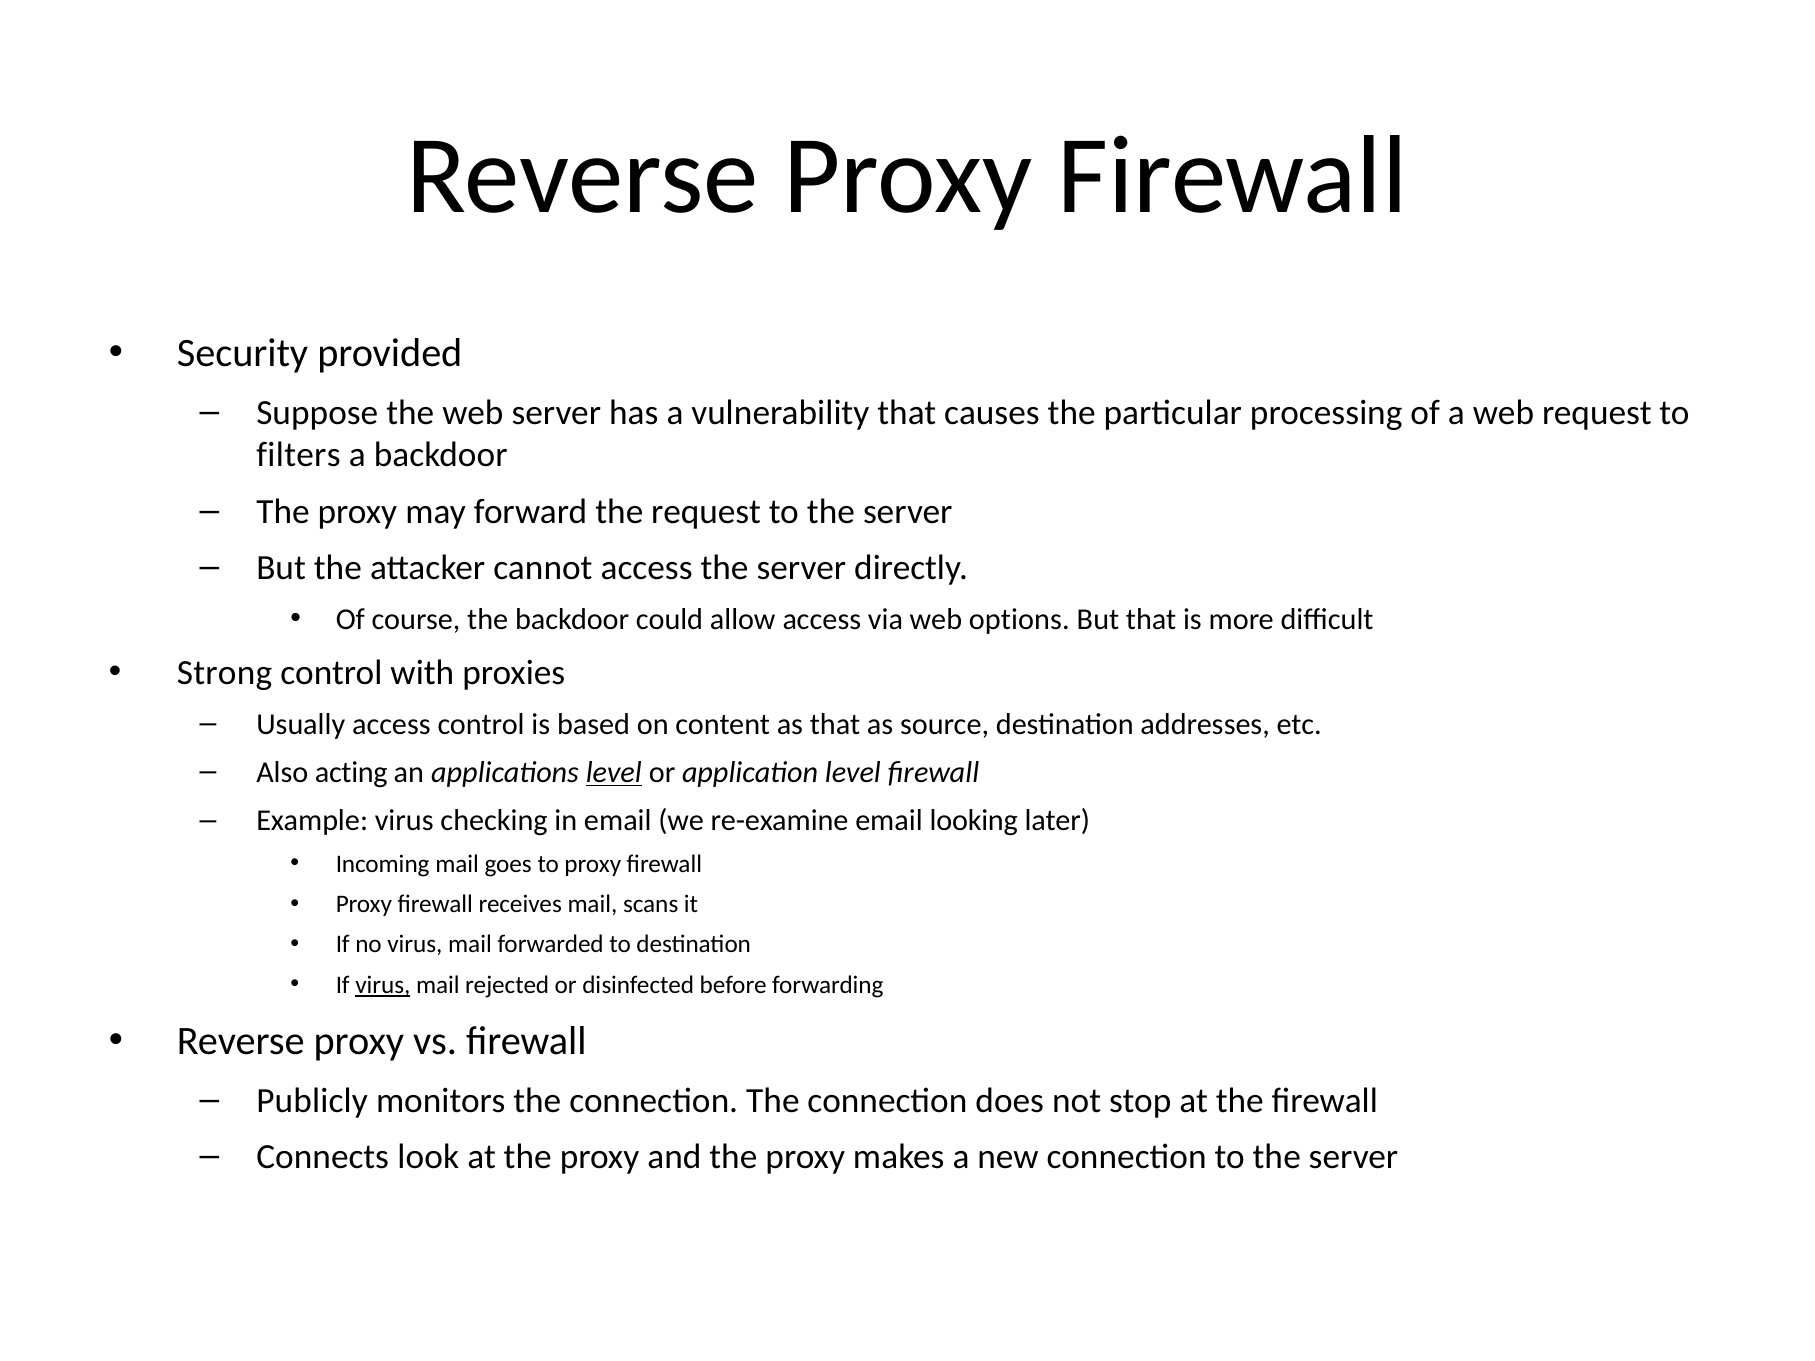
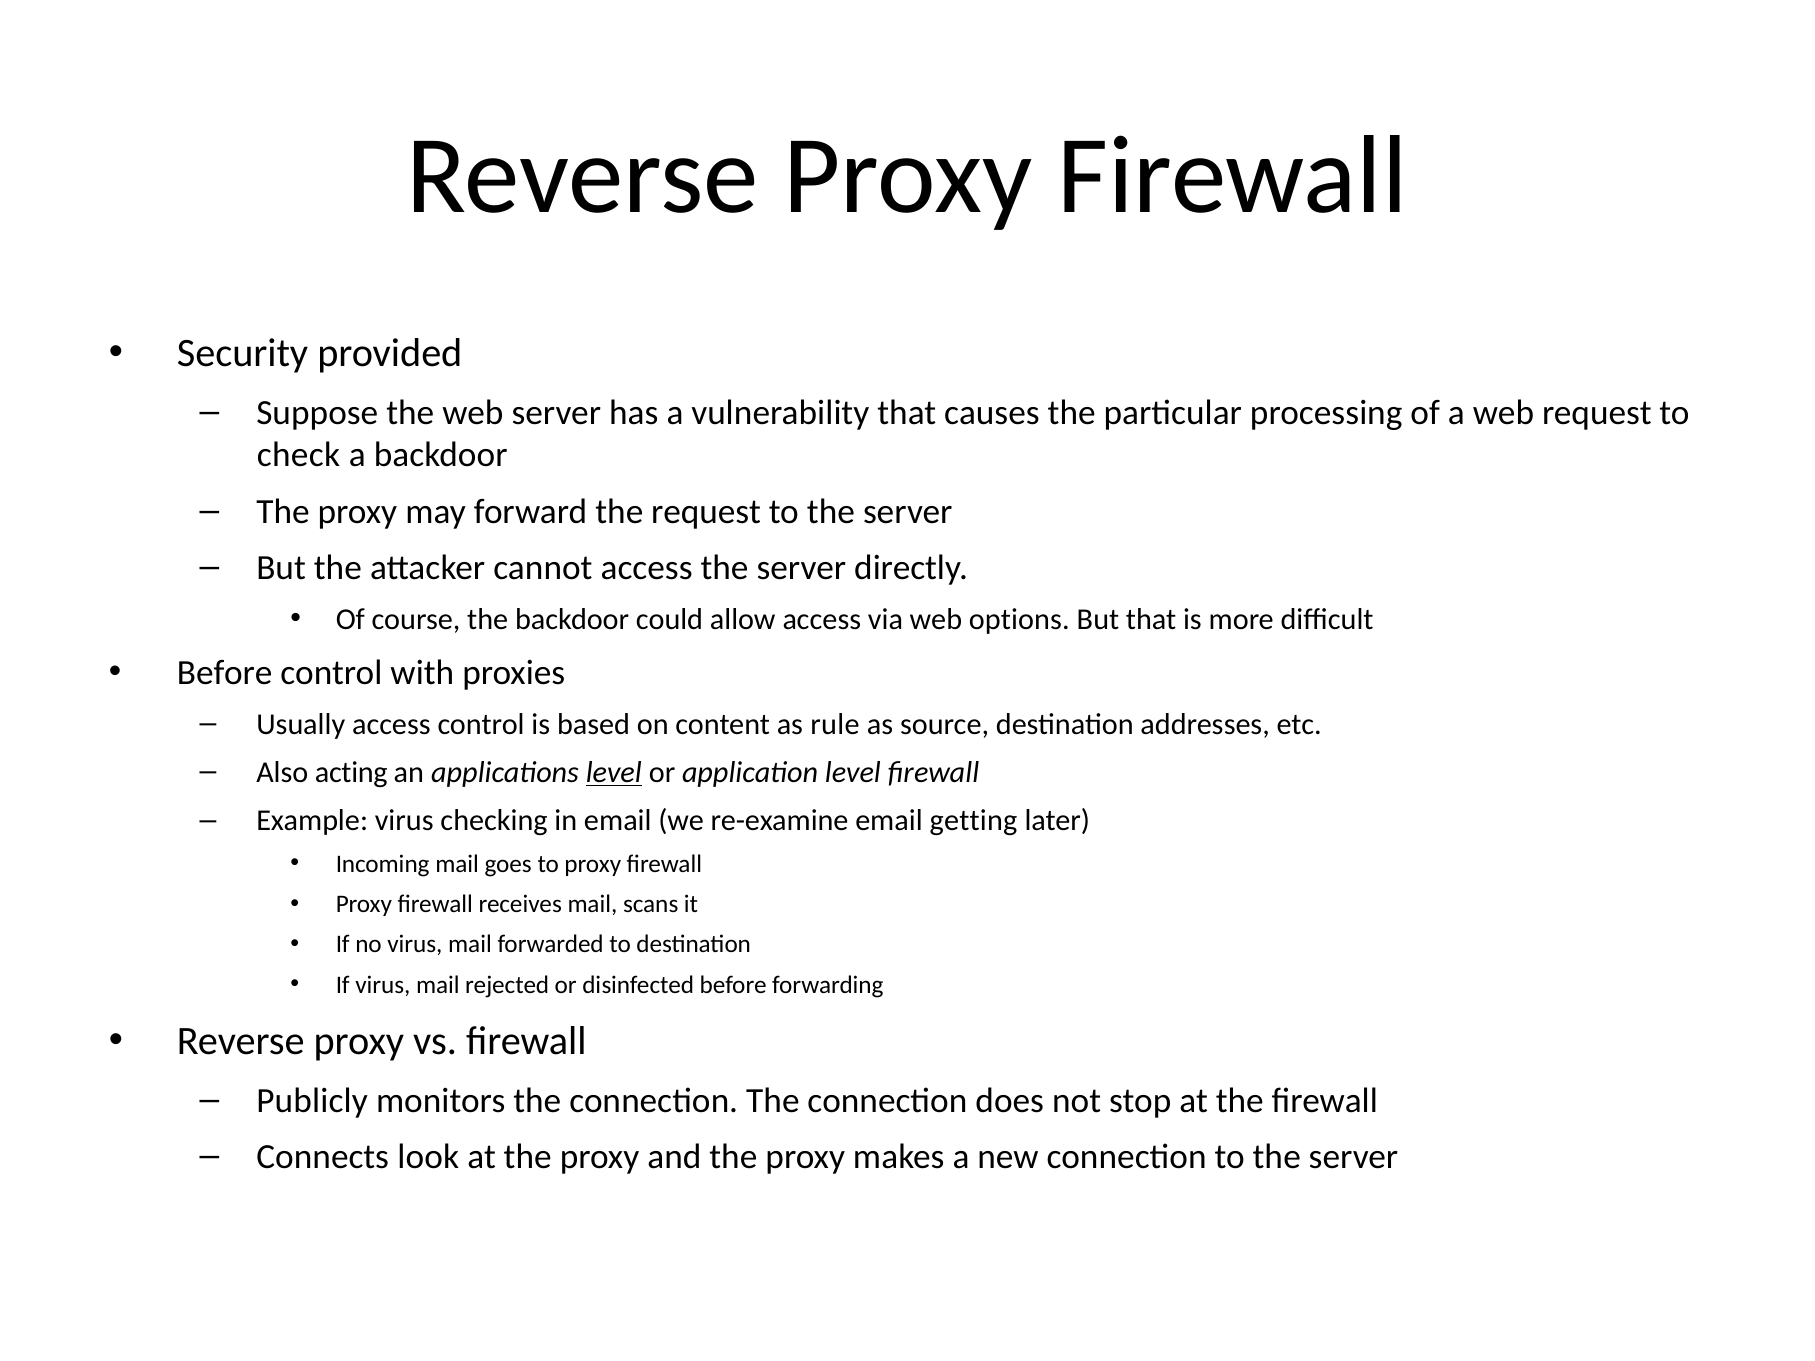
filters: filters -> check (298, 455)
Strong: Strong -> Before (225, 673)
as that: that -> rule (835, 724)
looking: looking -> getting (974, 821)
virus underline: present -> none (383, 985)
